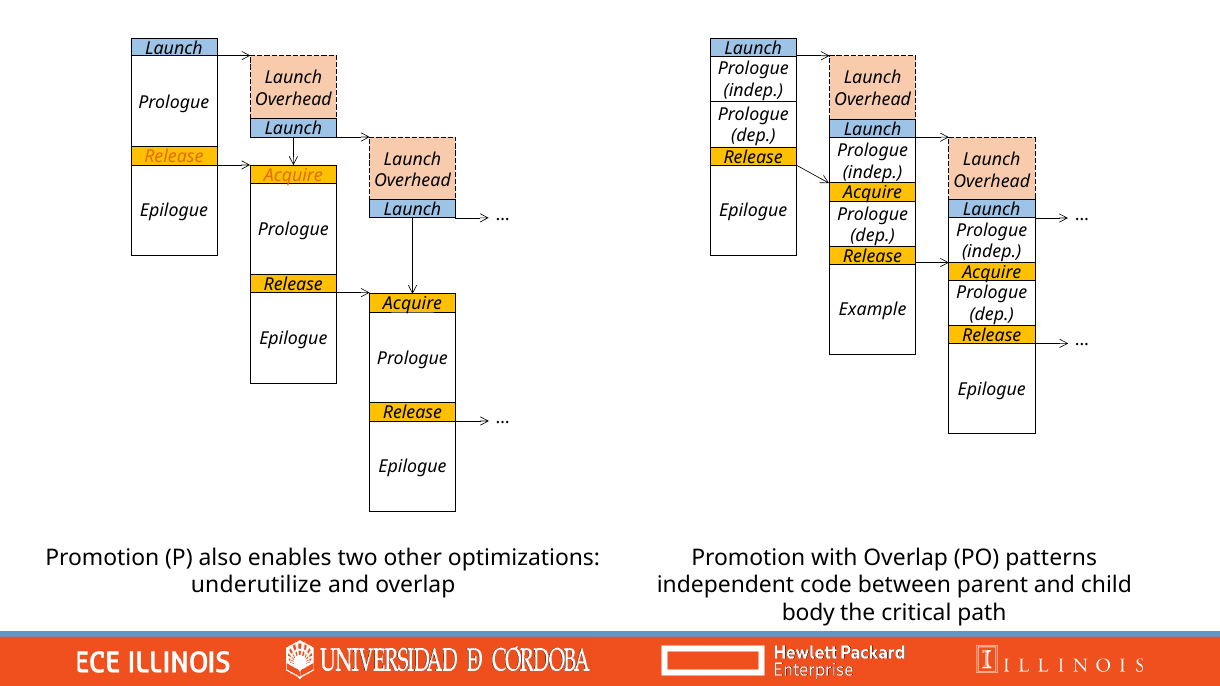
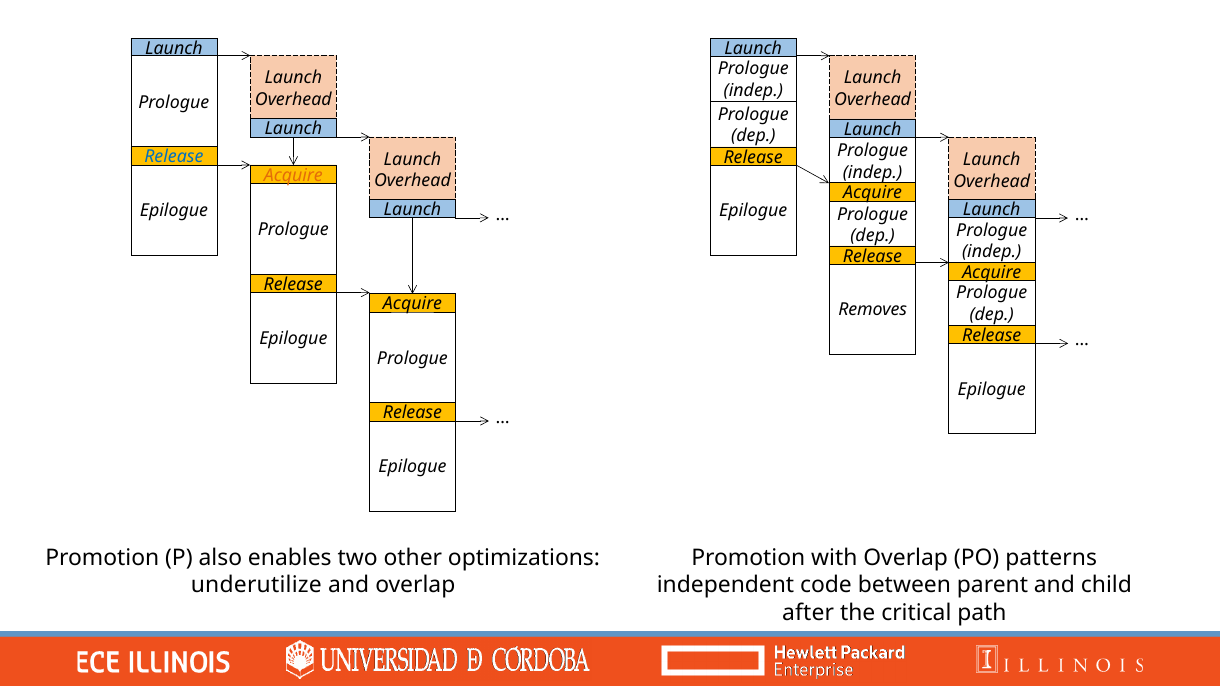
Release colour: orange -> blue (174, 157)
Example: Example -> Removes (873, 310)
body: body -> after (808, 613)
